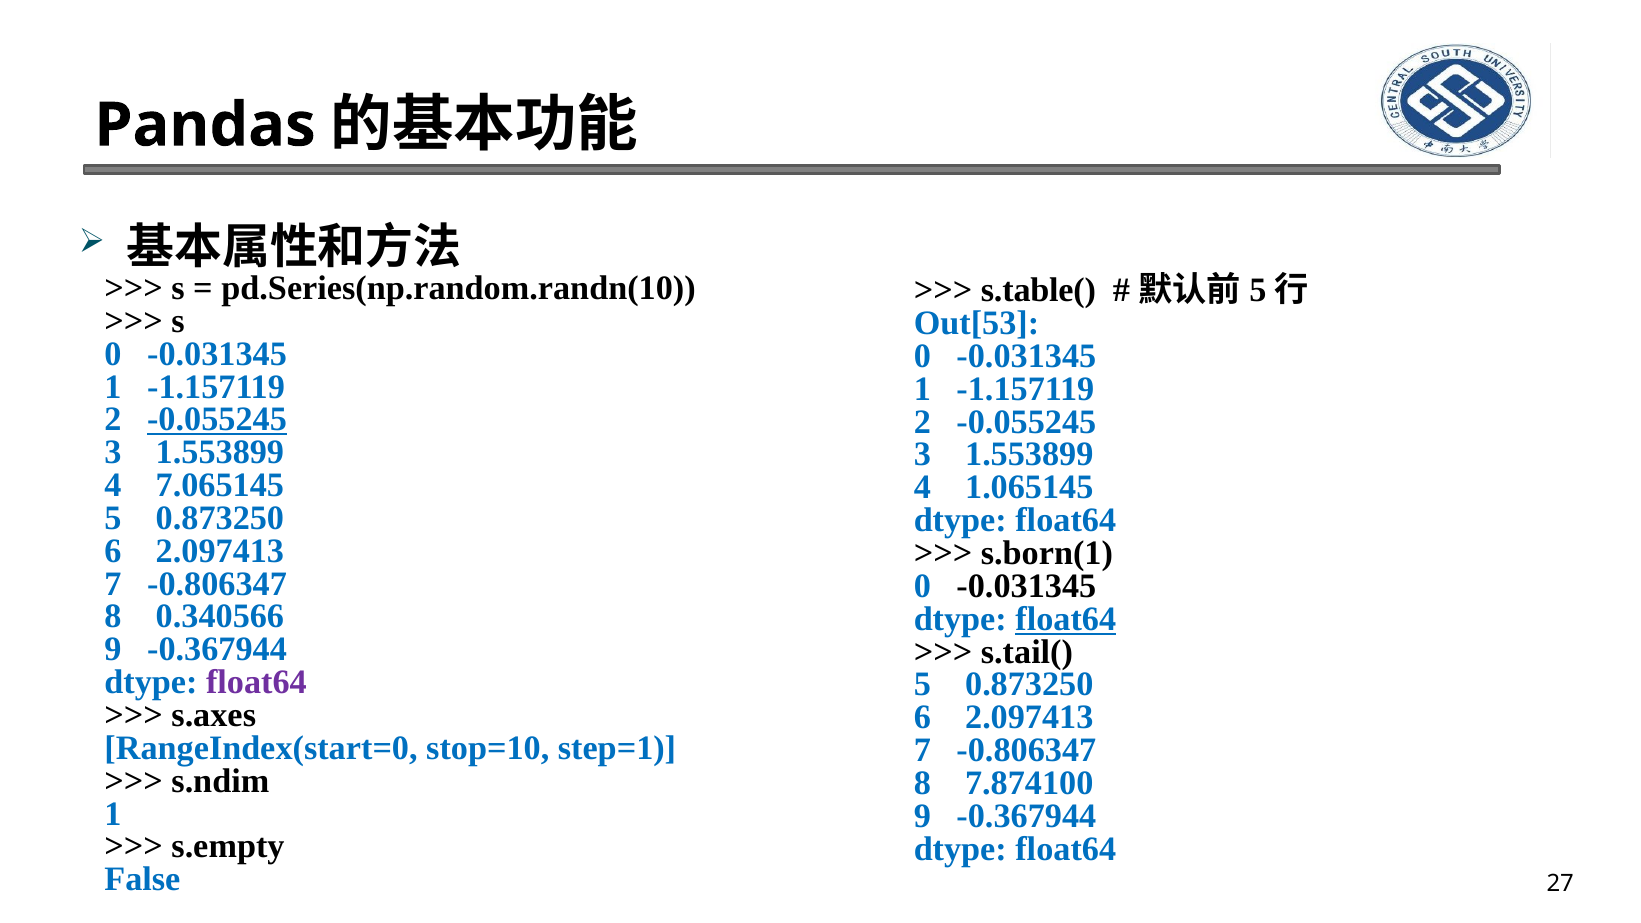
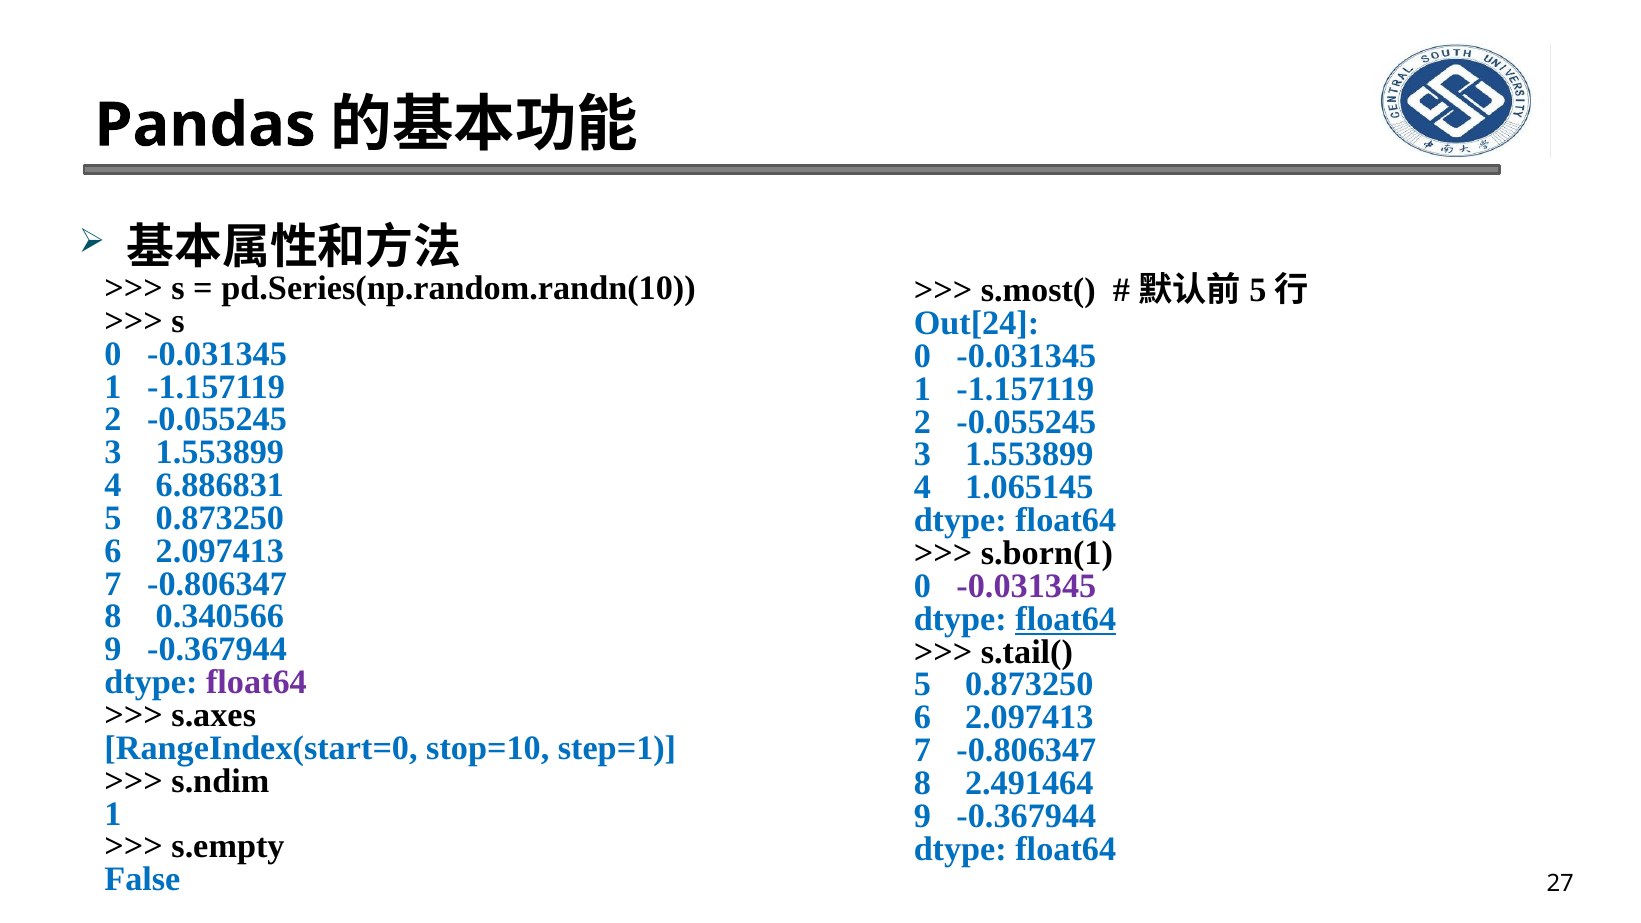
s.table(: s.table( -> s.most( (1038, 290)
Out[53: Out[53 -> Out[24 (977, 323)
-0.055245 underline: present -> none (217, 420)
7.065145: 7.065145 -> 6.886831 (220, 485)
-0.031345 colour: black -> purple (1026, 586)
7.874100: 7.874100 -> 2.491464 (1029, 783)
